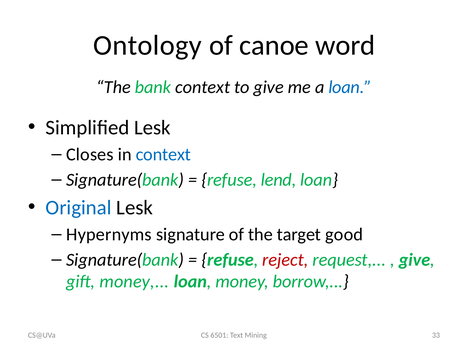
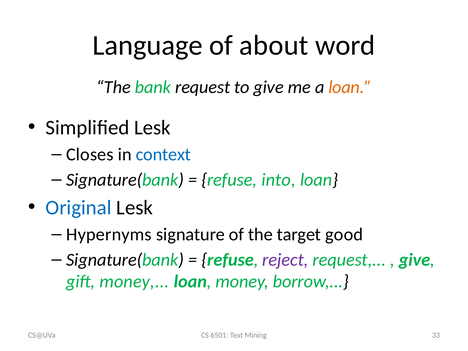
Ontology: Ontology -> Language (148, 45)
canoe: canoe -> about (274, 45)
bank context: context -> request (203, 87)
loan colour: blue -> orange (350, 87)
lend: lend -> into (278, 180)
reject colour: red -> purple (285, 260)
